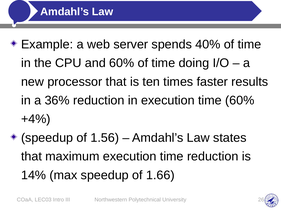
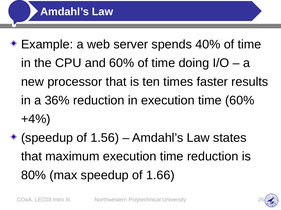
14%: 14% -> 80% (34, 176)
